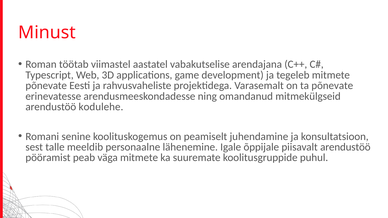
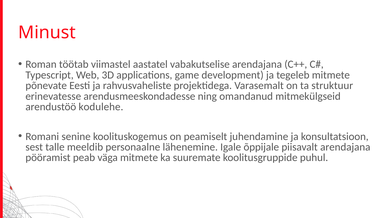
ta põnevate: põnevate -> struktuur (332, 86)
piisavalt arendustöö: arendustöö -> arendajana (345, 147)
